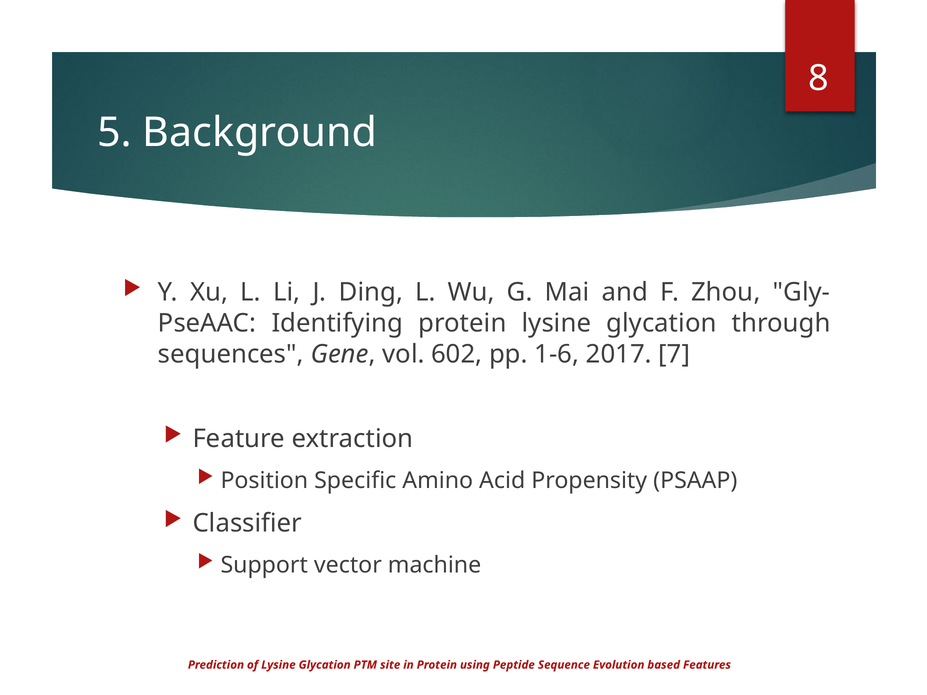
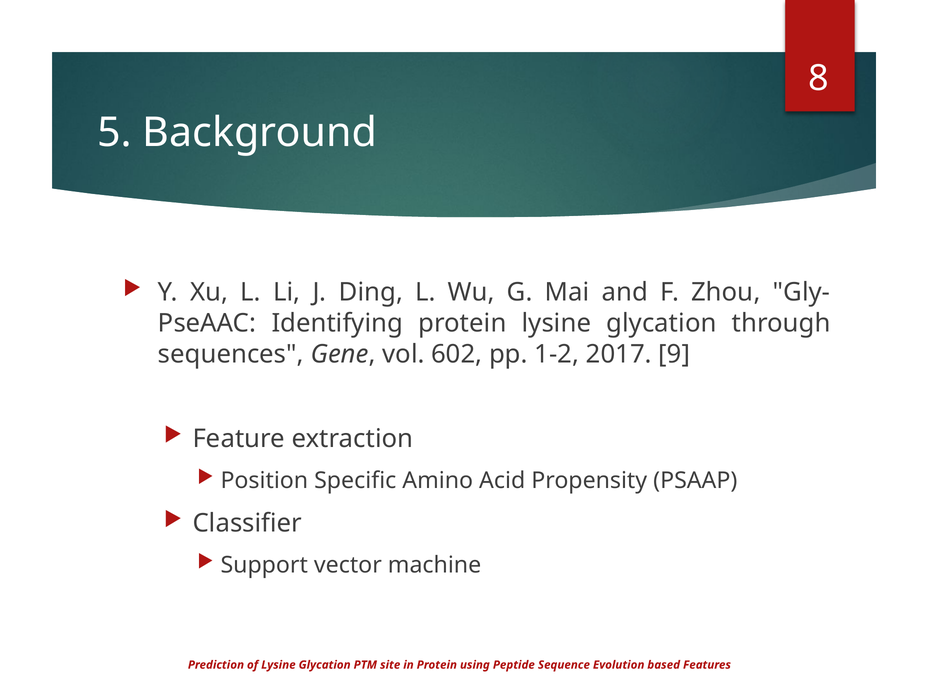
1-6: 1-6 -> 1-2 (557, 354)
7: 7 -> 9 (674, 354)
